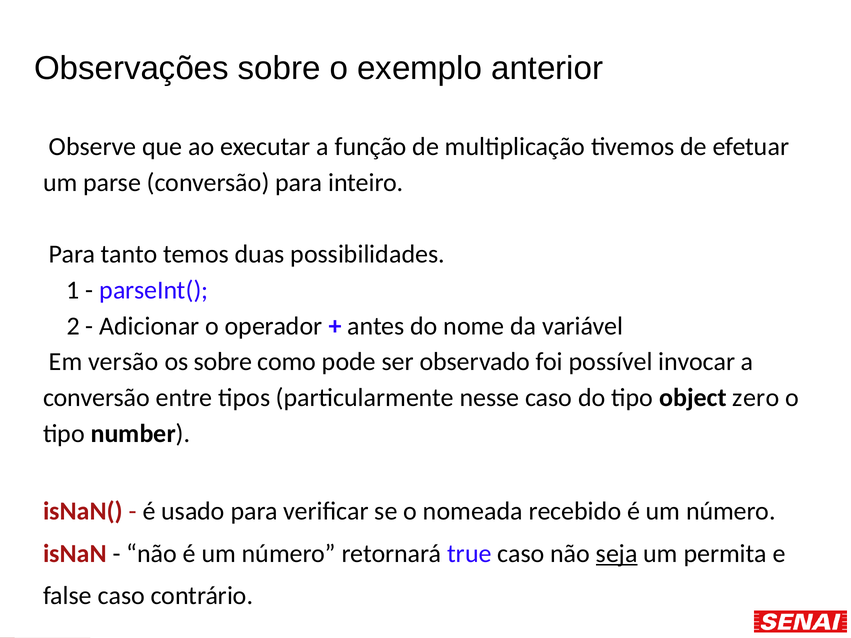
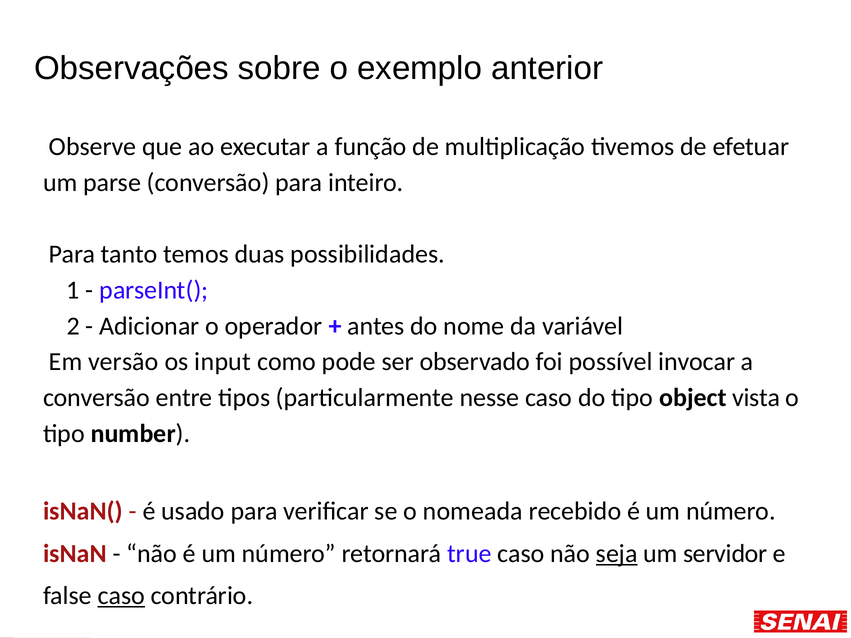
os sobre: sobre -> input (223, 362)
zero: zero -> vista (756, 398)
permita: permita -> servidor (725, 554)
caso underline: none -> present (121, 596)
